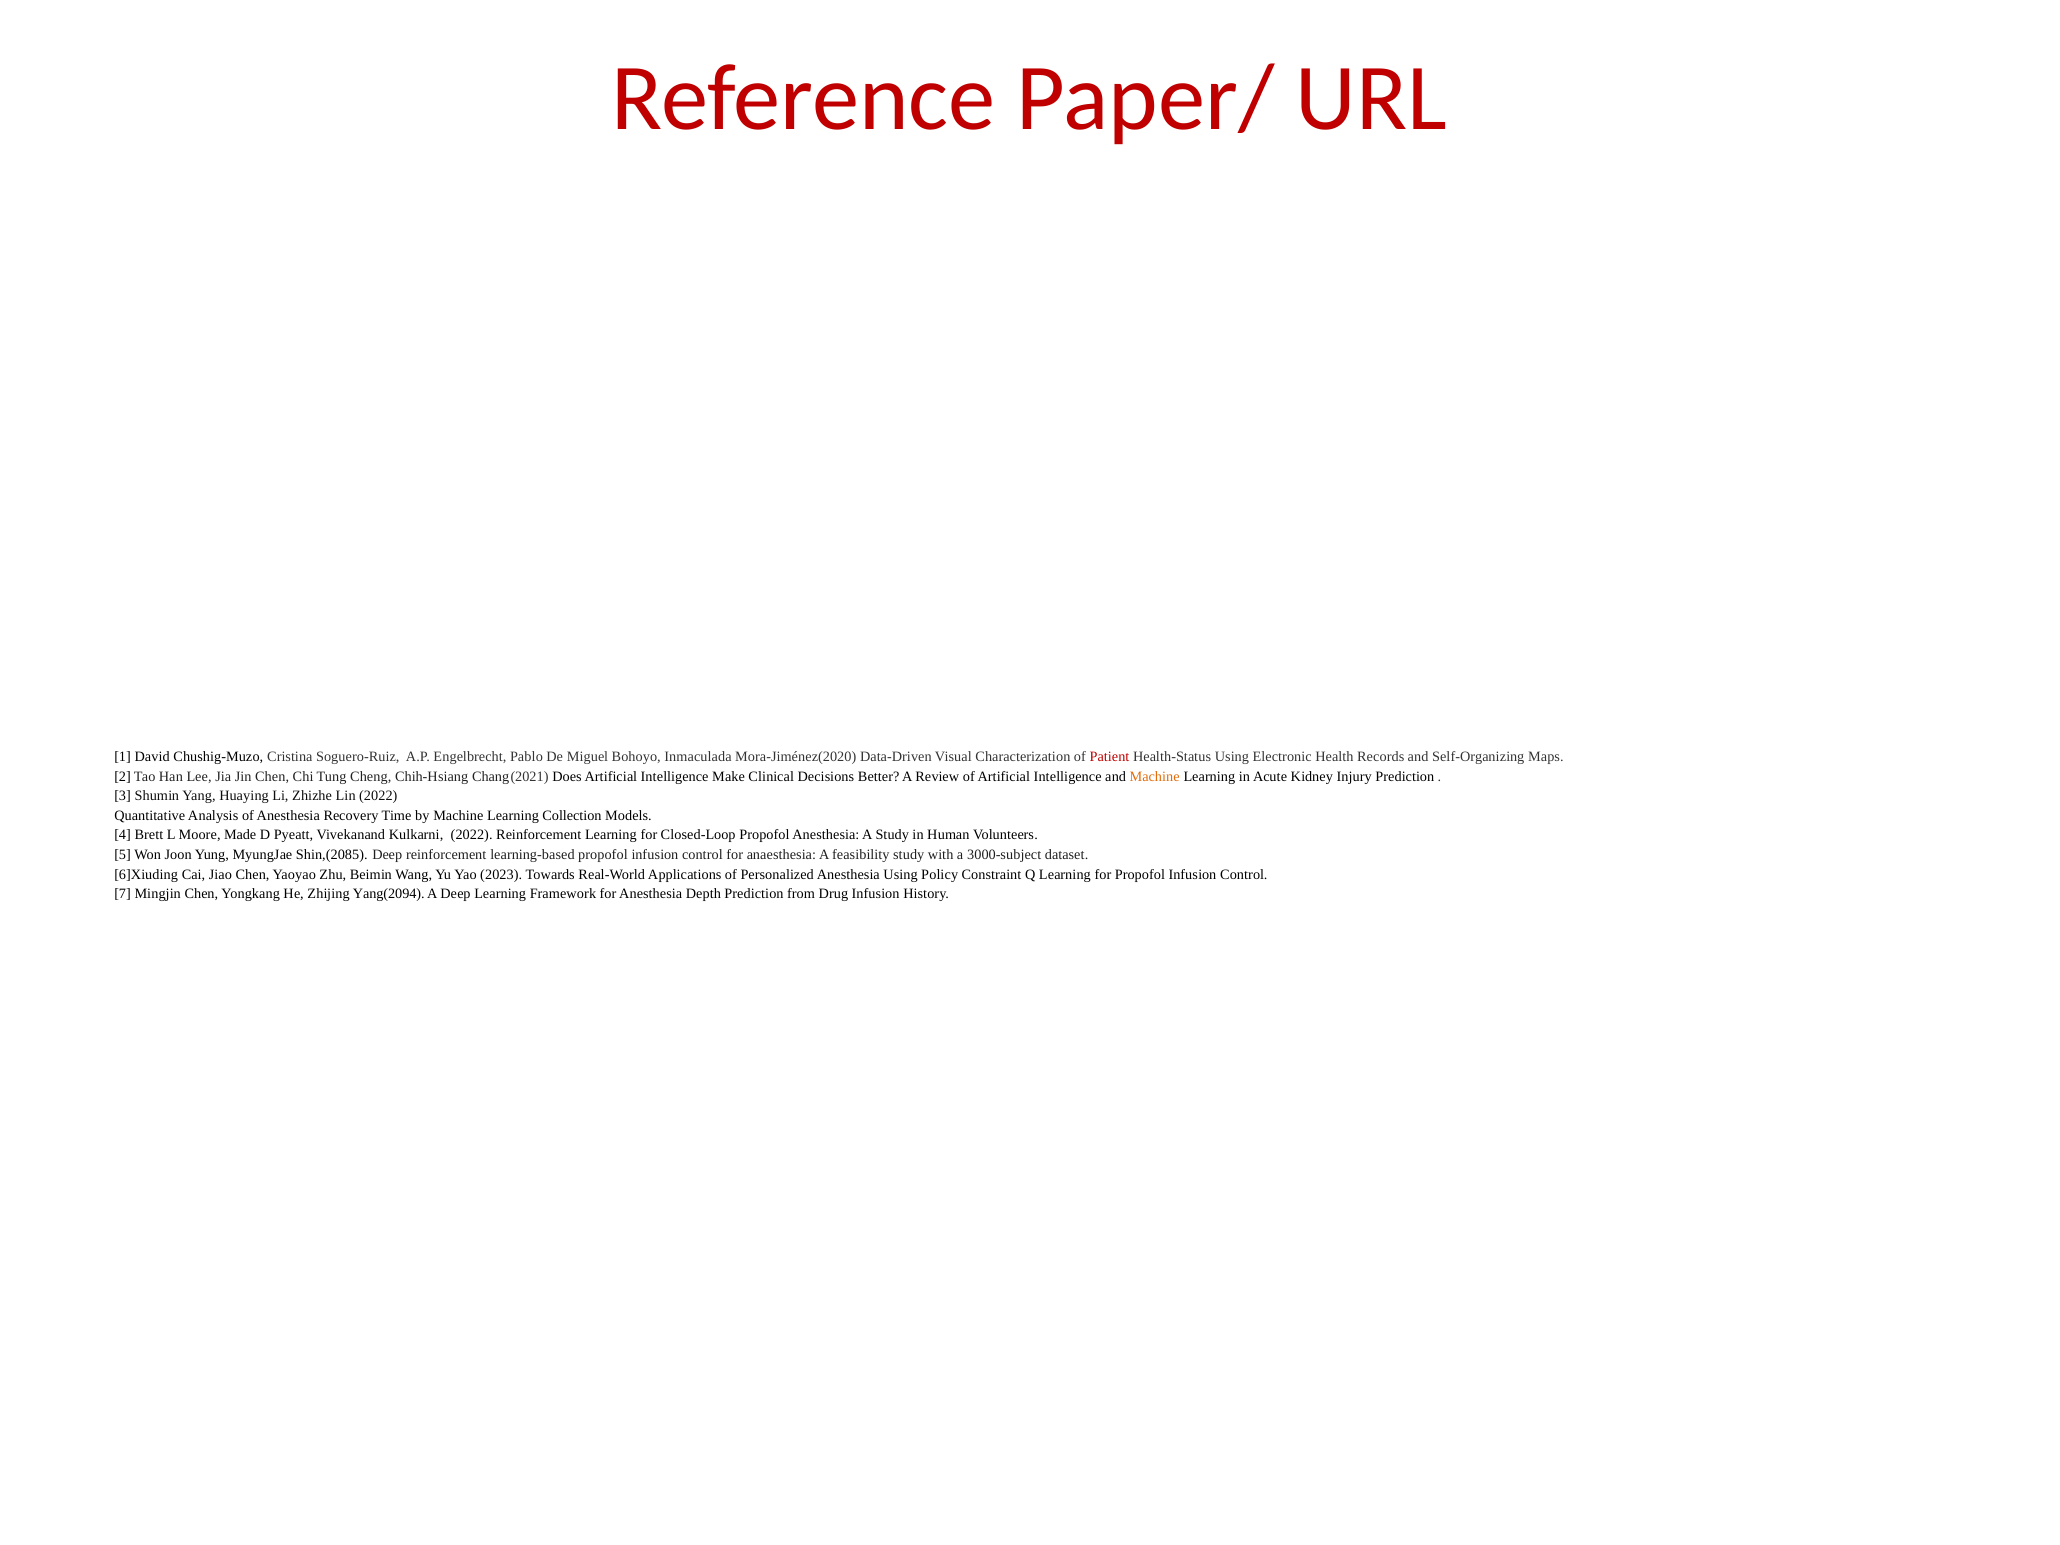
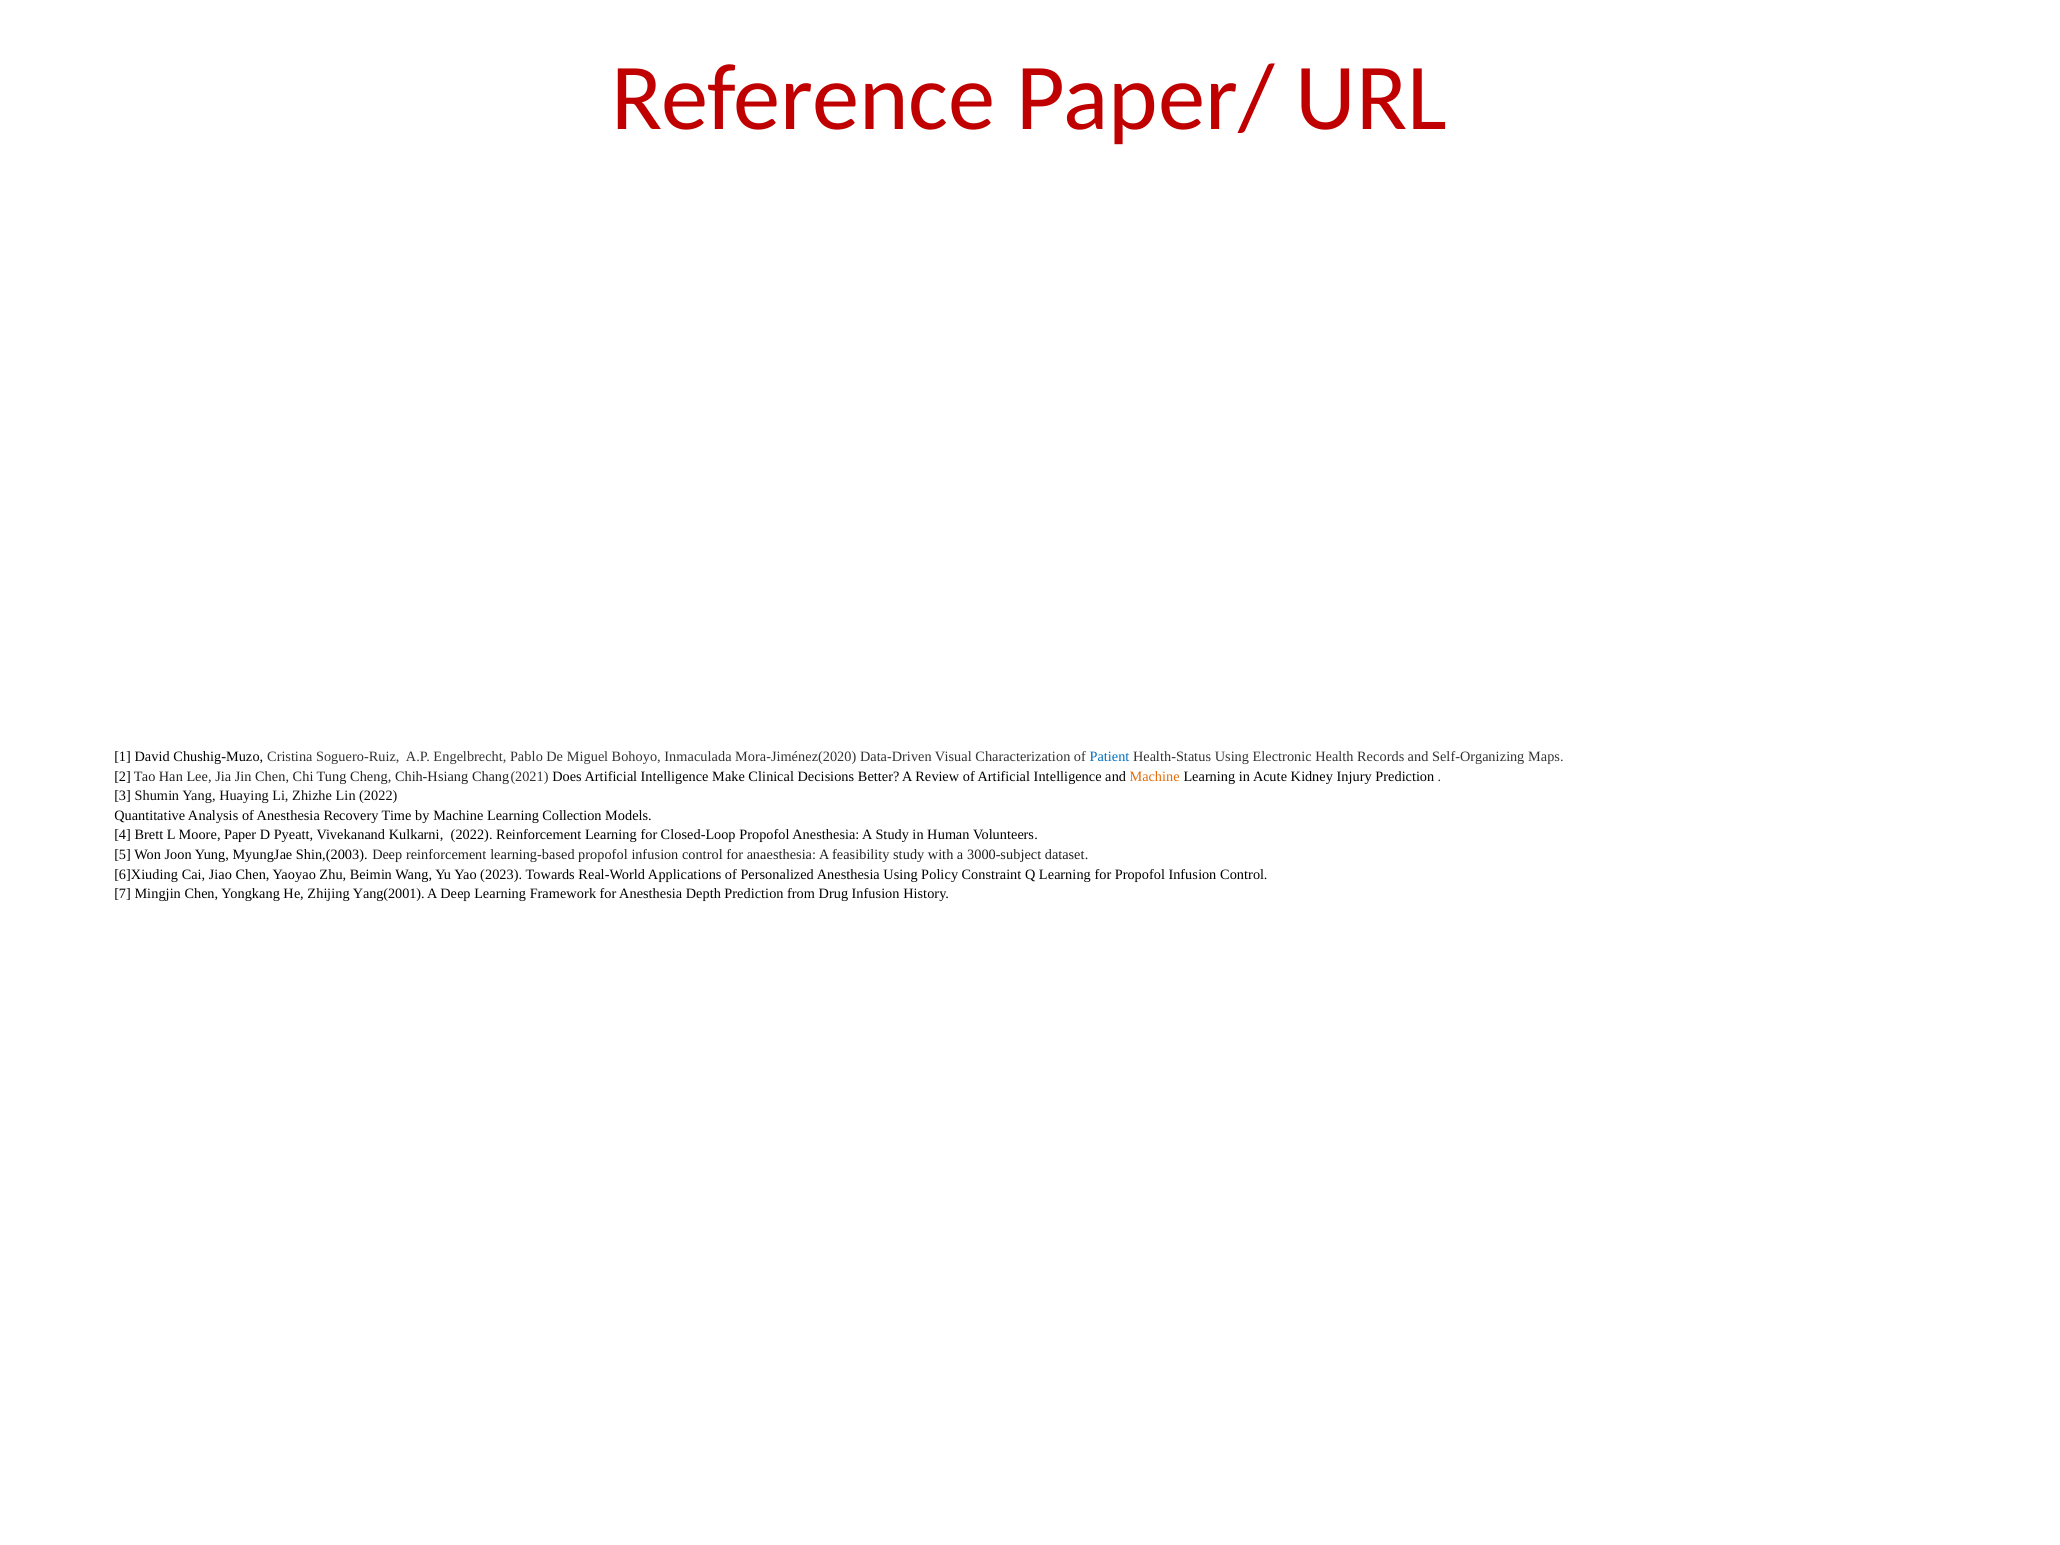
Patient colour: red -> blue (1109, 757)
Made: Made -> Paper (240, 835)
Shin,(2085: Shin,(2085 -> Shin,(2003 (332, 855)
Yang(2094: Yang(2094 -> Yang(2001 (389, 894)
